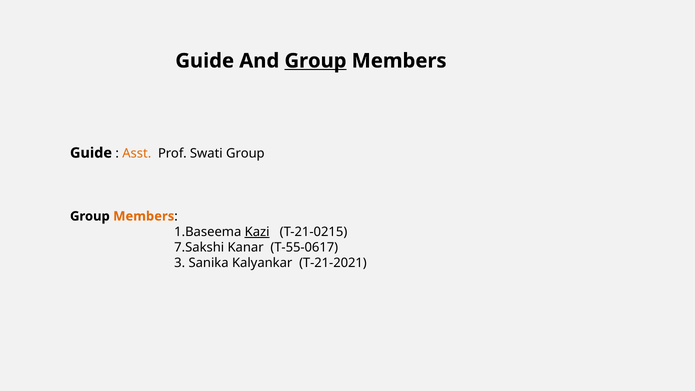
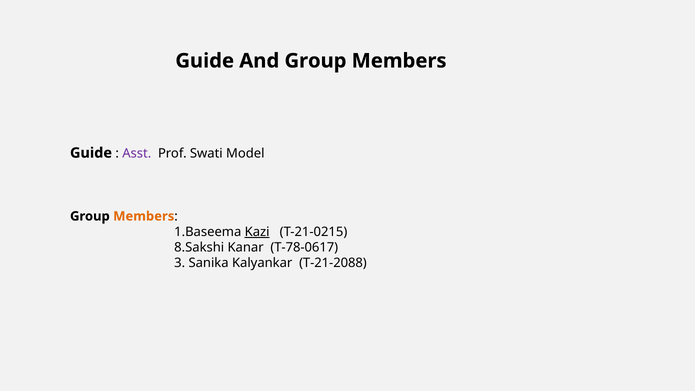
Group underline: present -> none (315, 61)
Asst colour: orange -> purple (137, 153)
Swati Group: Group -> Model (245, 153)
7.Sakshi: 7.Sakshi -> 8.Sakshi (199, 247)
T-55-0617: T-55-0617 -> T-78-0617 (304, 247)
T-21-2021: T-21-2021 -> T-21-2088 (333, 263)
